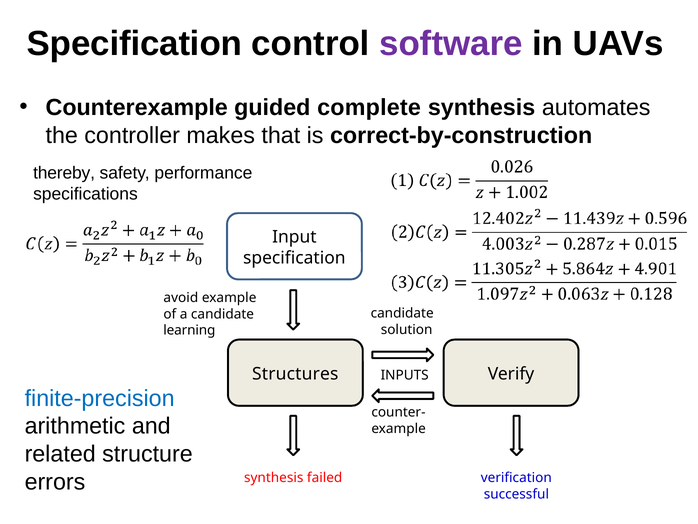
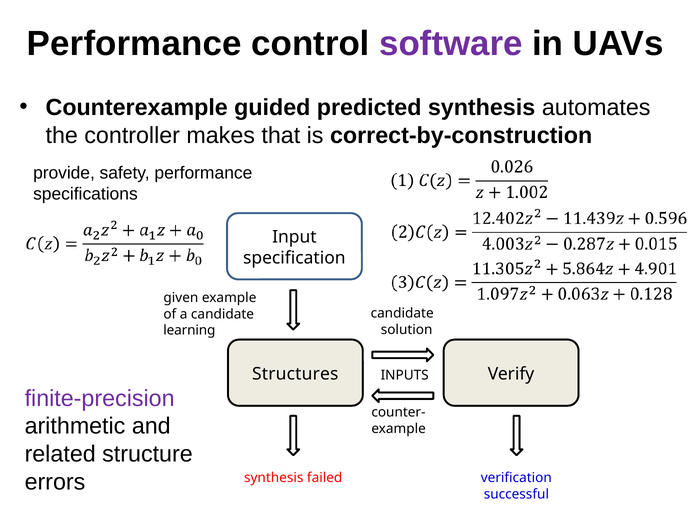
Specification: Specification -> Performance (134, 44)
complete: complete -> predicted (369, 107)
thereby: thereby -> provide (64, 173)
avoid: avoid -> given (181, 298)
finite-precision colour: blue -> purple (100, 398)
